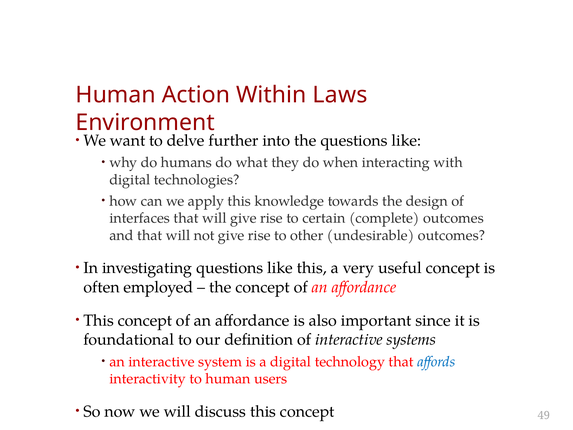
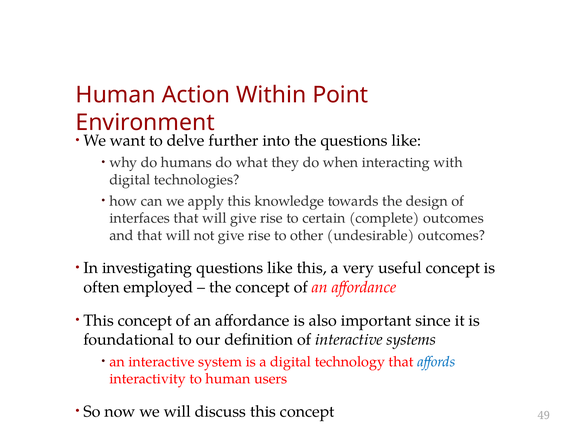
Laws: Laws -> Point (340, 95)
